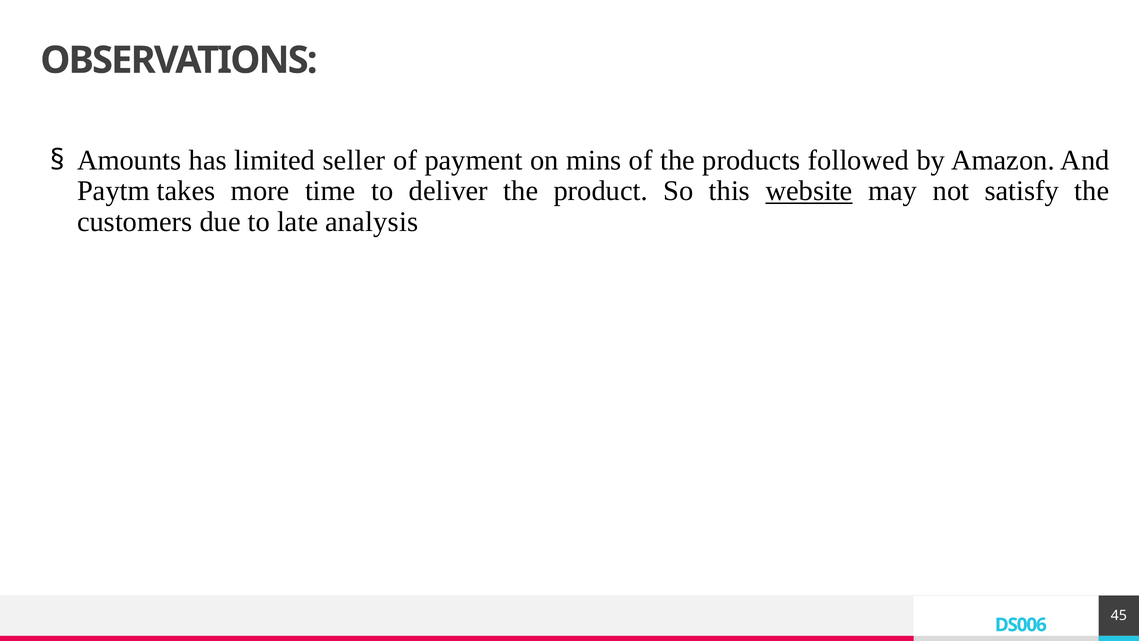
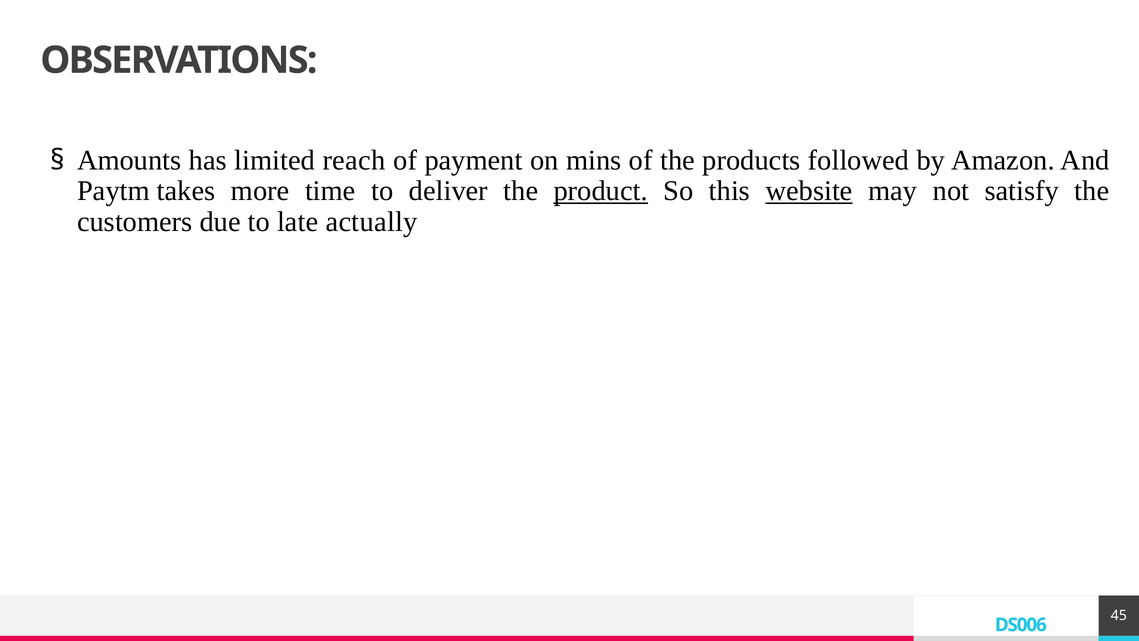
seller: seller -> reach (354, 160)
product underline: none -> present (601, 191)
analysis: analysis -> actually (372, 222)
